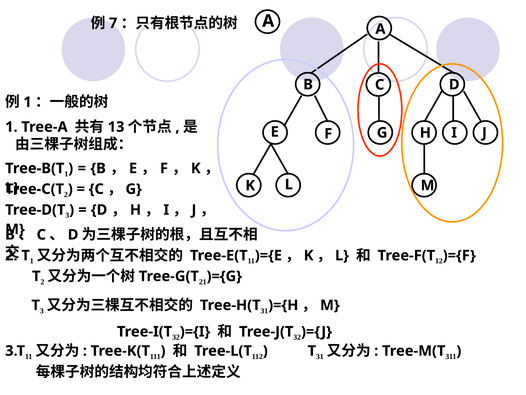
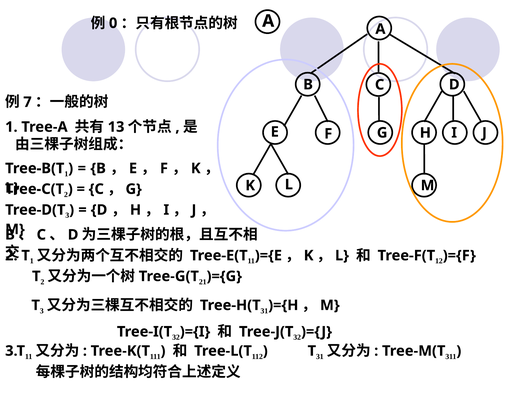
7: 7 -> 0 (113, 23)
1: 1 -> 7 (27, 102)
